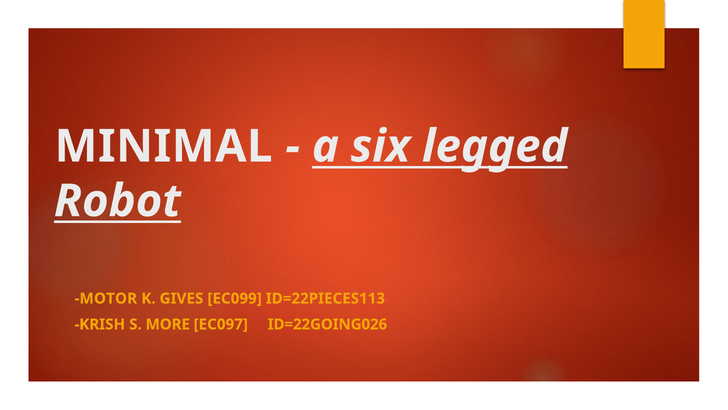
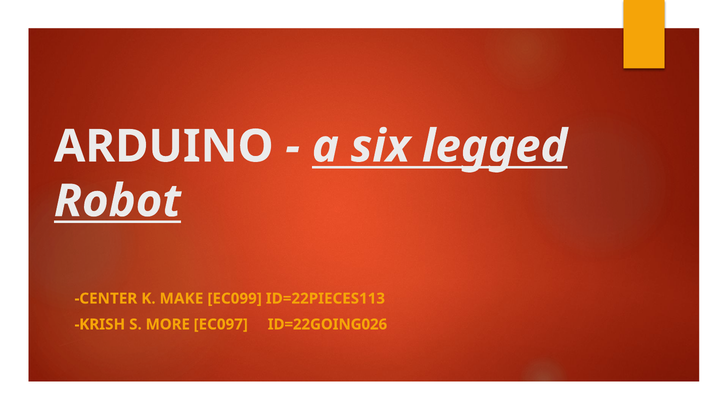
MINIMAL: MINIMAL -> ARDUINO (164, 146)
MOTOR: MOTOR -> CENTER (106, 298)
GIVES: GIVES -> MAKE (181, 298)
